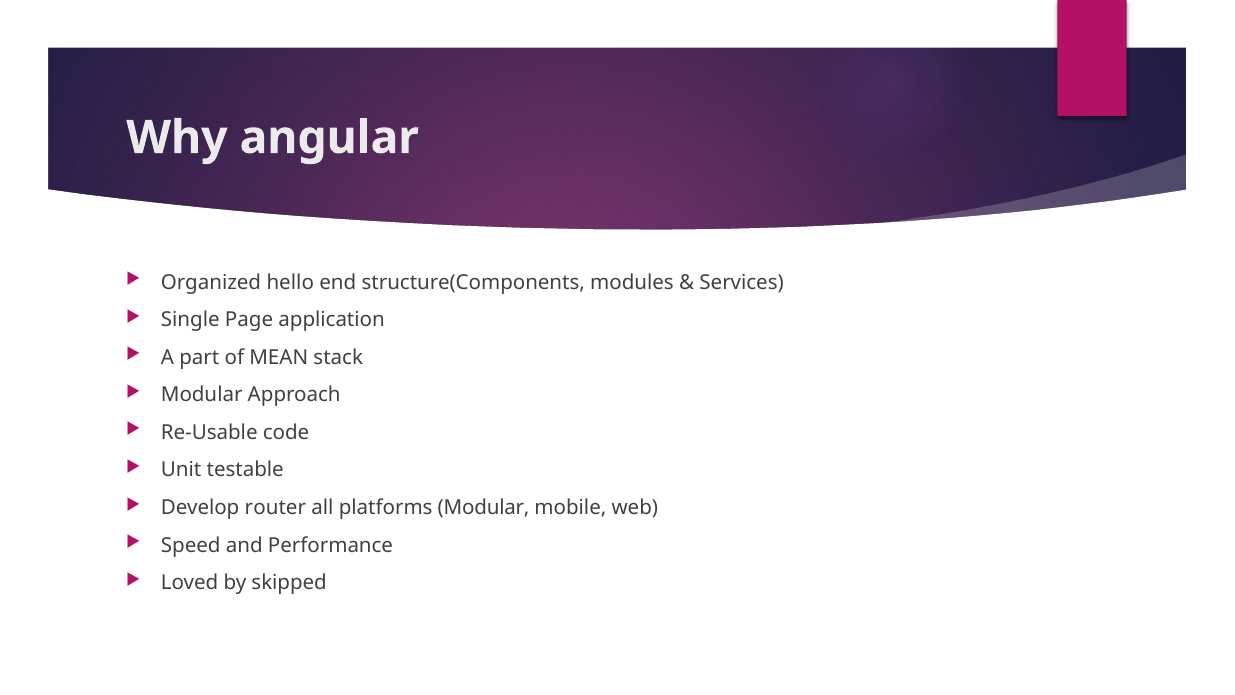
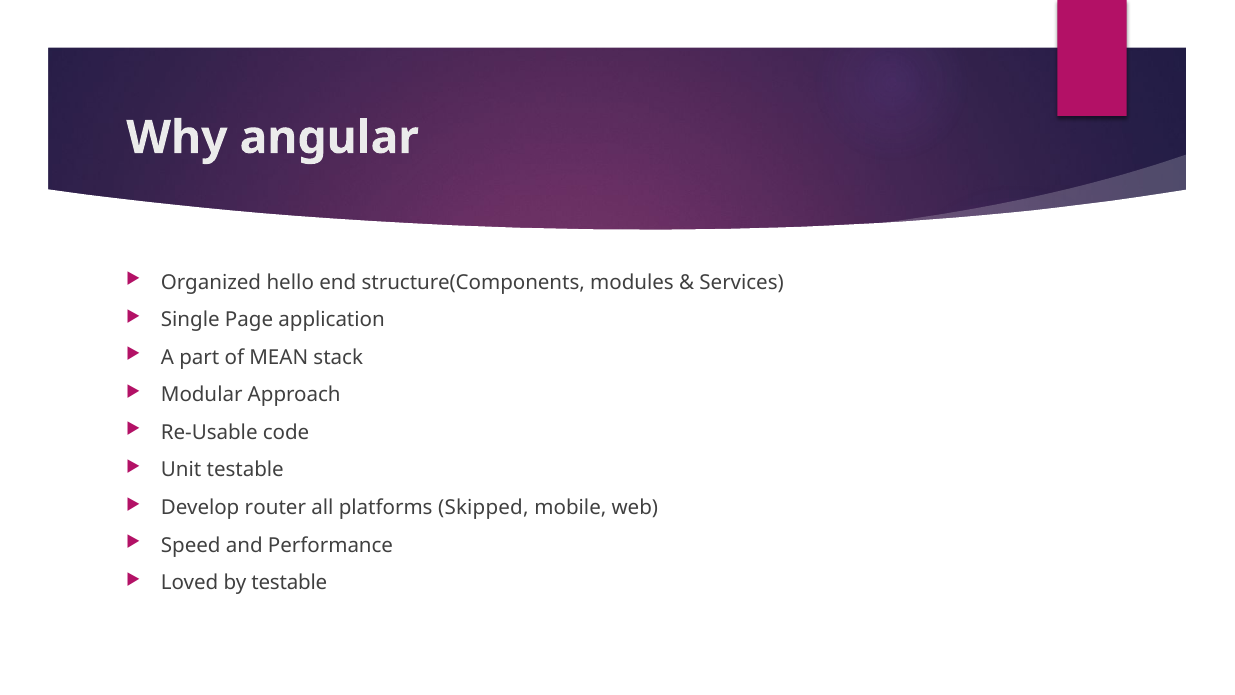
platforms Modular: Modular -> Skipped (483, 507)
by skipped: skipped -> testable (289, 583)
